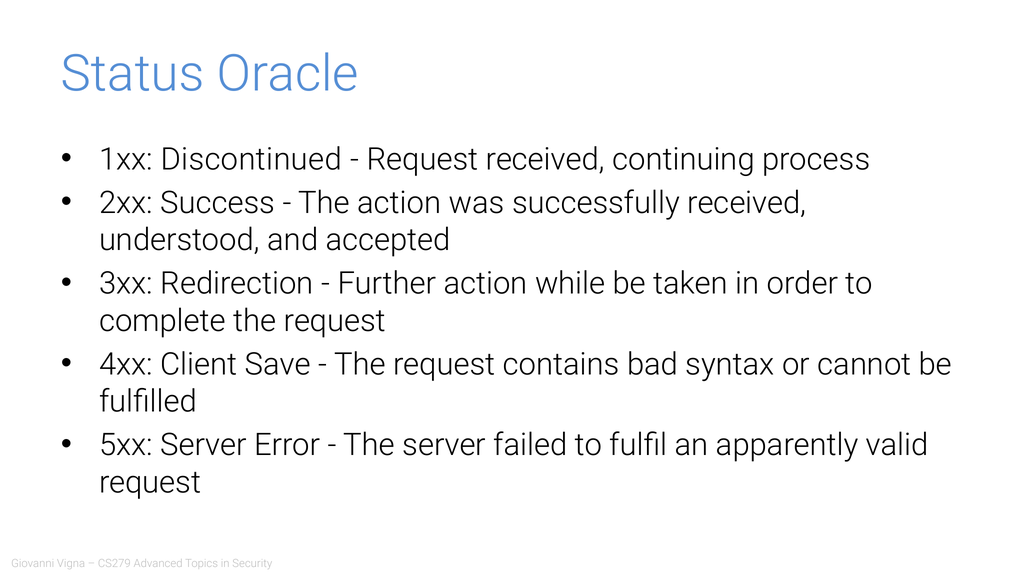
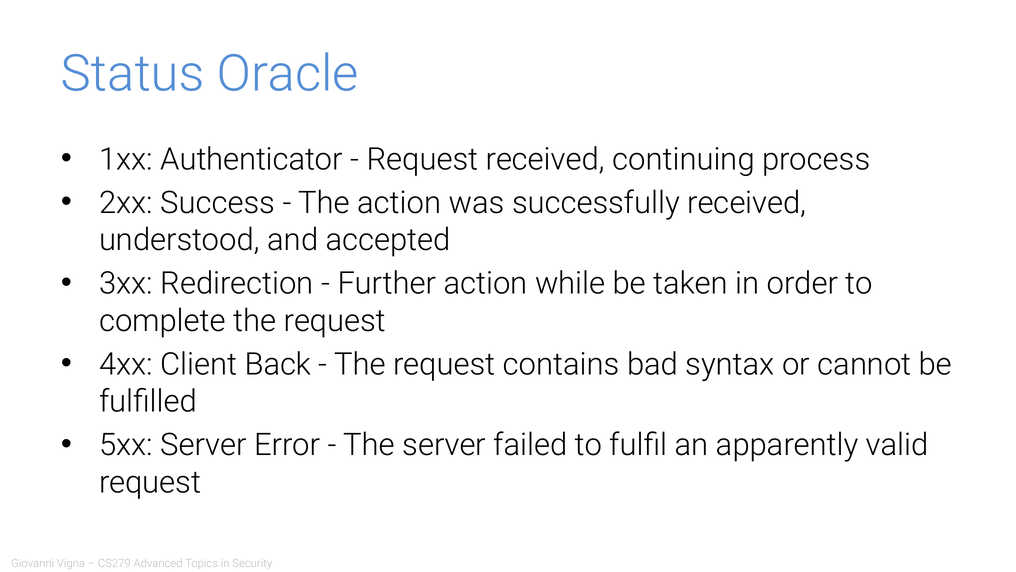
Discontinued: Discontinued -> Authenticator (251, 159)
Save: Save -> Back (278, 364)
